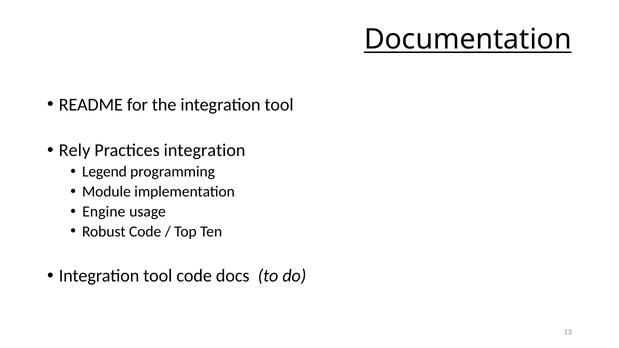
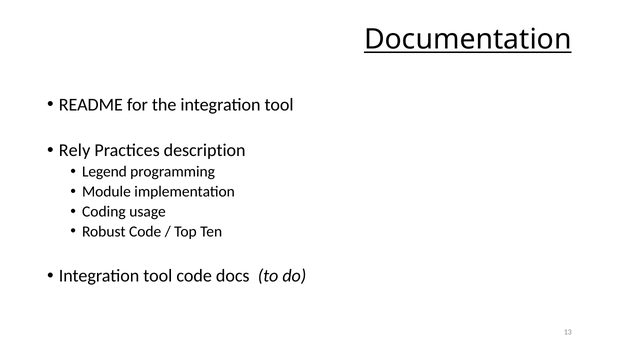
Practices integration: integration -> description (205, 150)
Engine: Engine -> Coding (104, 212)
